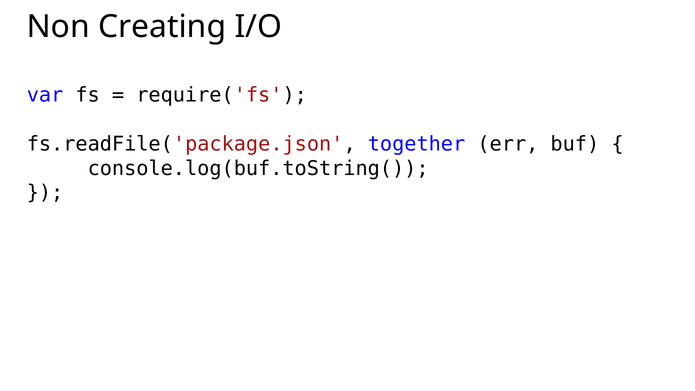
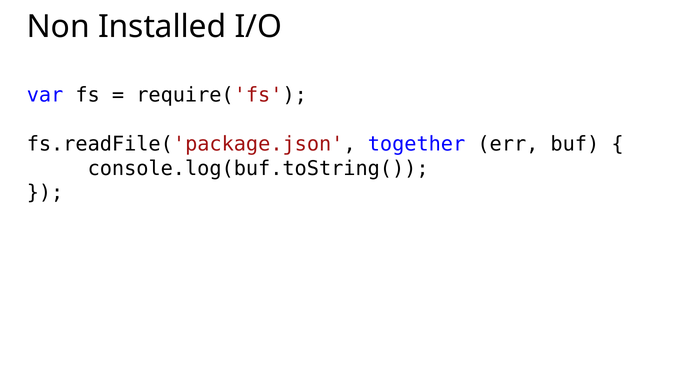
Creating: Creating -> Installed (162, 27)
